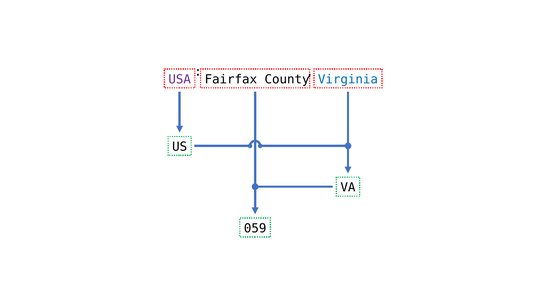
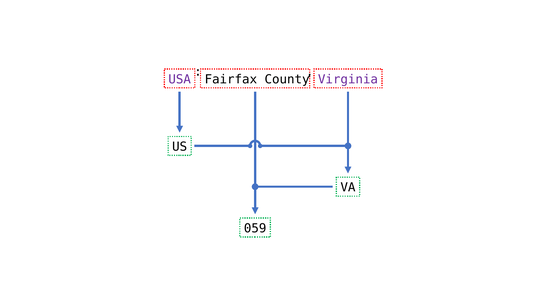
Virginia colour: blue -> purple (348, 79)
